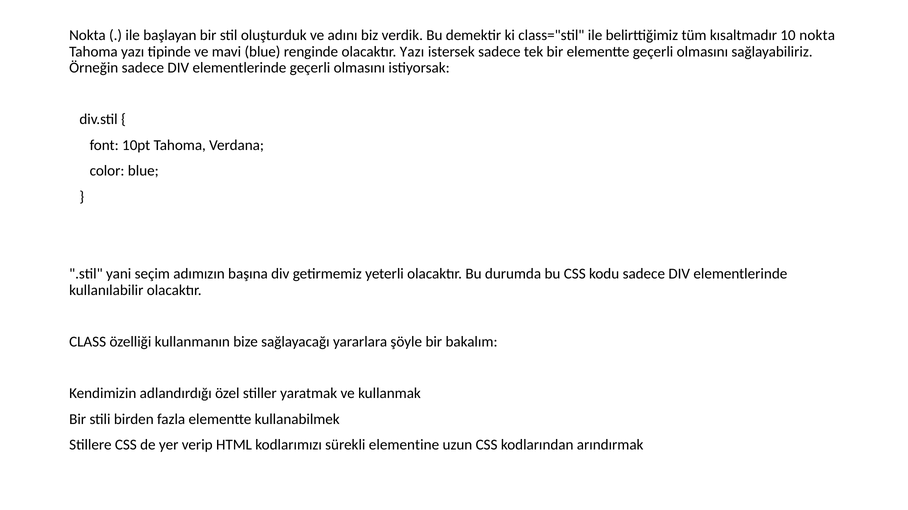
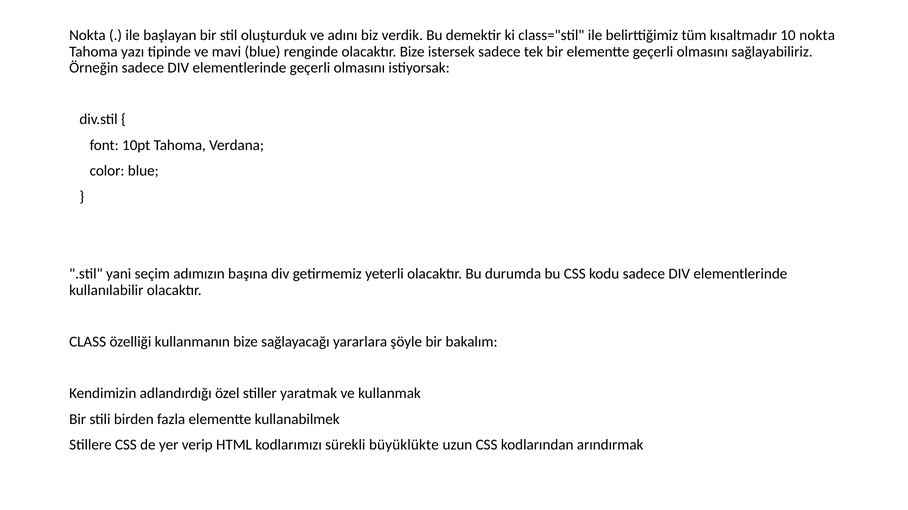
olacaktır Yazı: Yazı -> Bize (412, 52)
elementine: elementine -> büyüklükte (404, 445)
